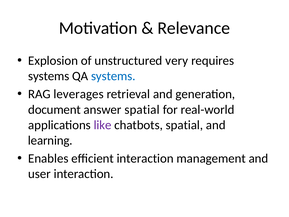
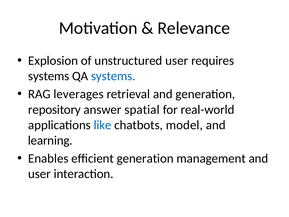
unstructured very: very -> user (177, 61)
document: document -> repository (54, 109)
like colour: purple -> blue (103, 125)
chatbots spatial: spatial -> model (184, 125)
efficient interaction: interaction -> generation (145, 158)
